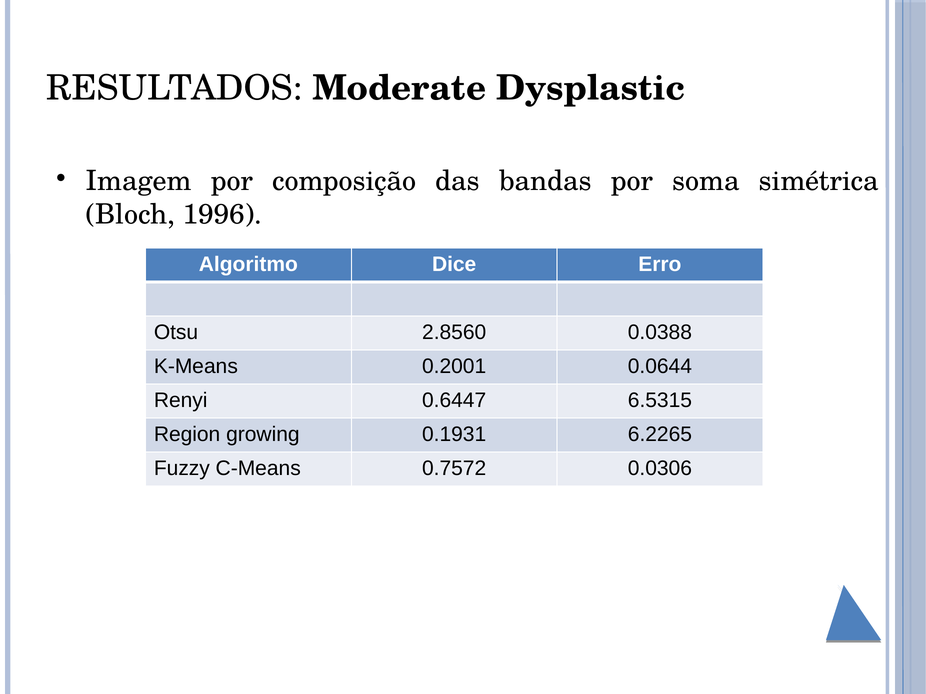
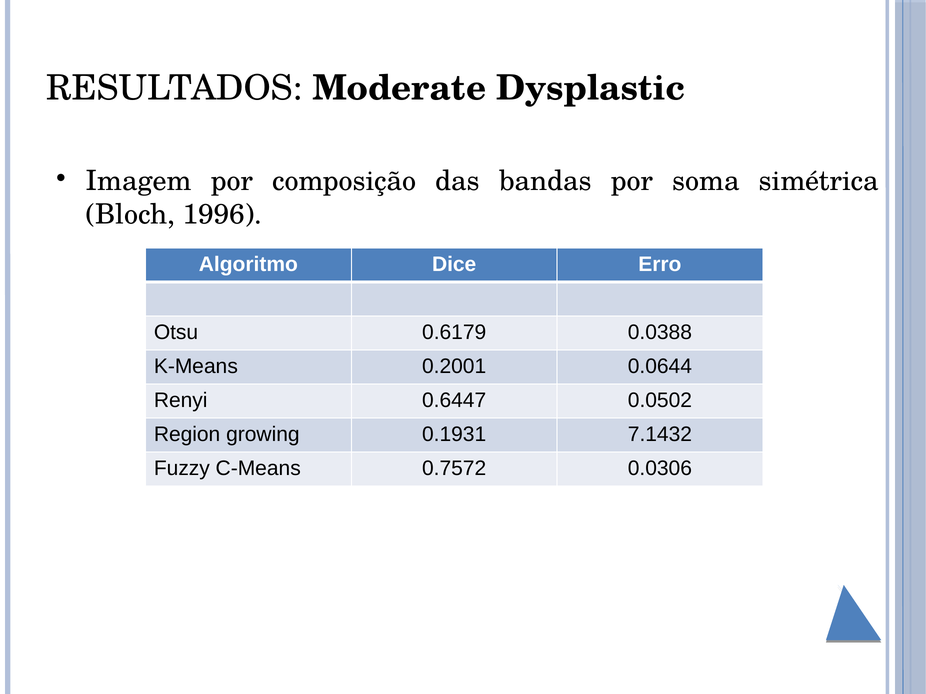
2.8560: 2.8560 -> 0.6179 (454, 332)
6.5315: 6.5315 -> 0.0502 (660, 401)
6.2265: 6.2265 -> 7.1432 (660, 435)
